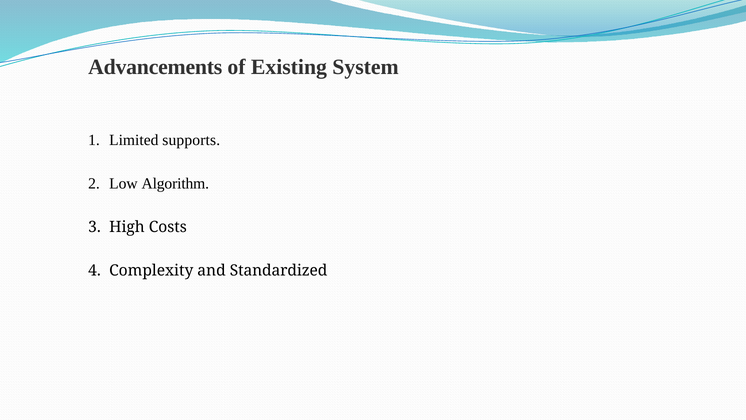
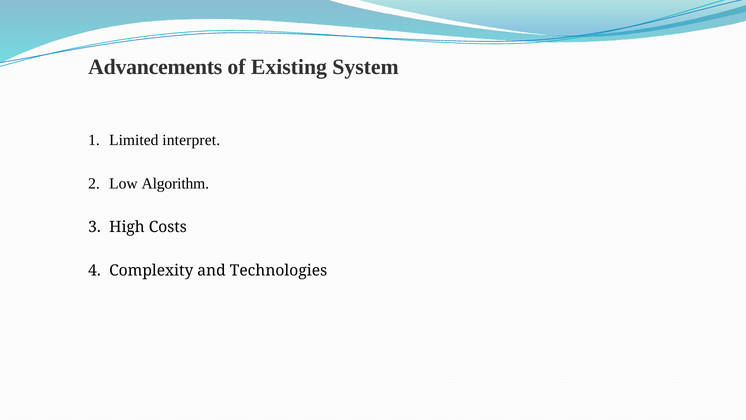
supports: supports -> interpret (191, 140)
Standardized: Standardized -> Technologies (279, 270)
